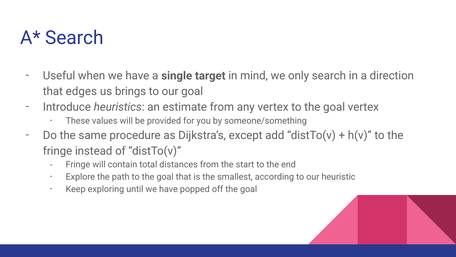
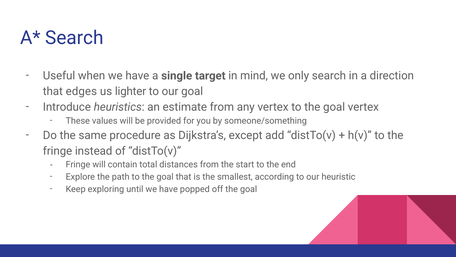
brings: brings -> lighter (131, 91)
